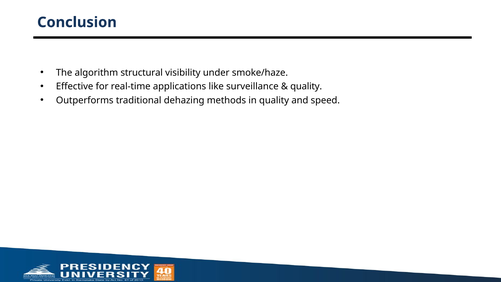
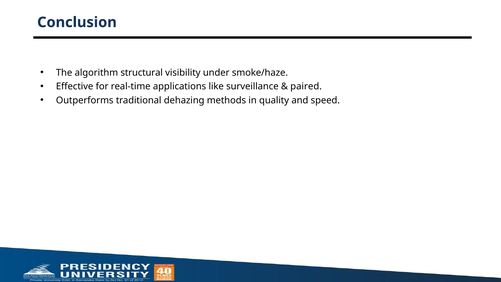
quality: quality -> paired (306, 86)
